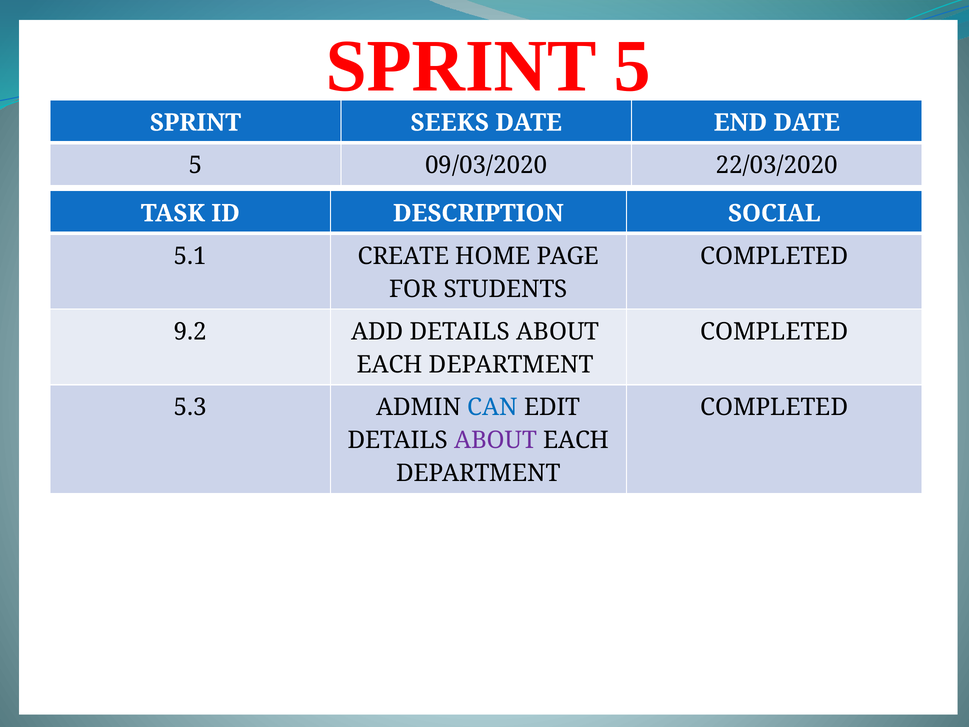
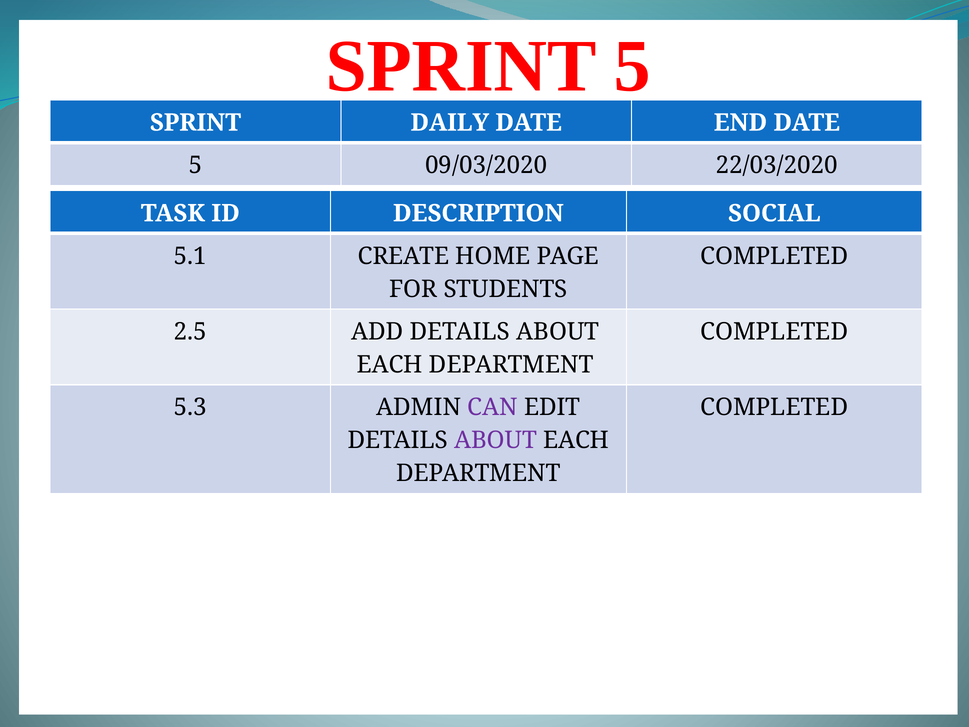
SEEKS: SEEKS -> DAILY (450, 123)
9.2: 9.2 -> 2.5 (190, 332)
CAN colour: blue -> purple (493, 407)
